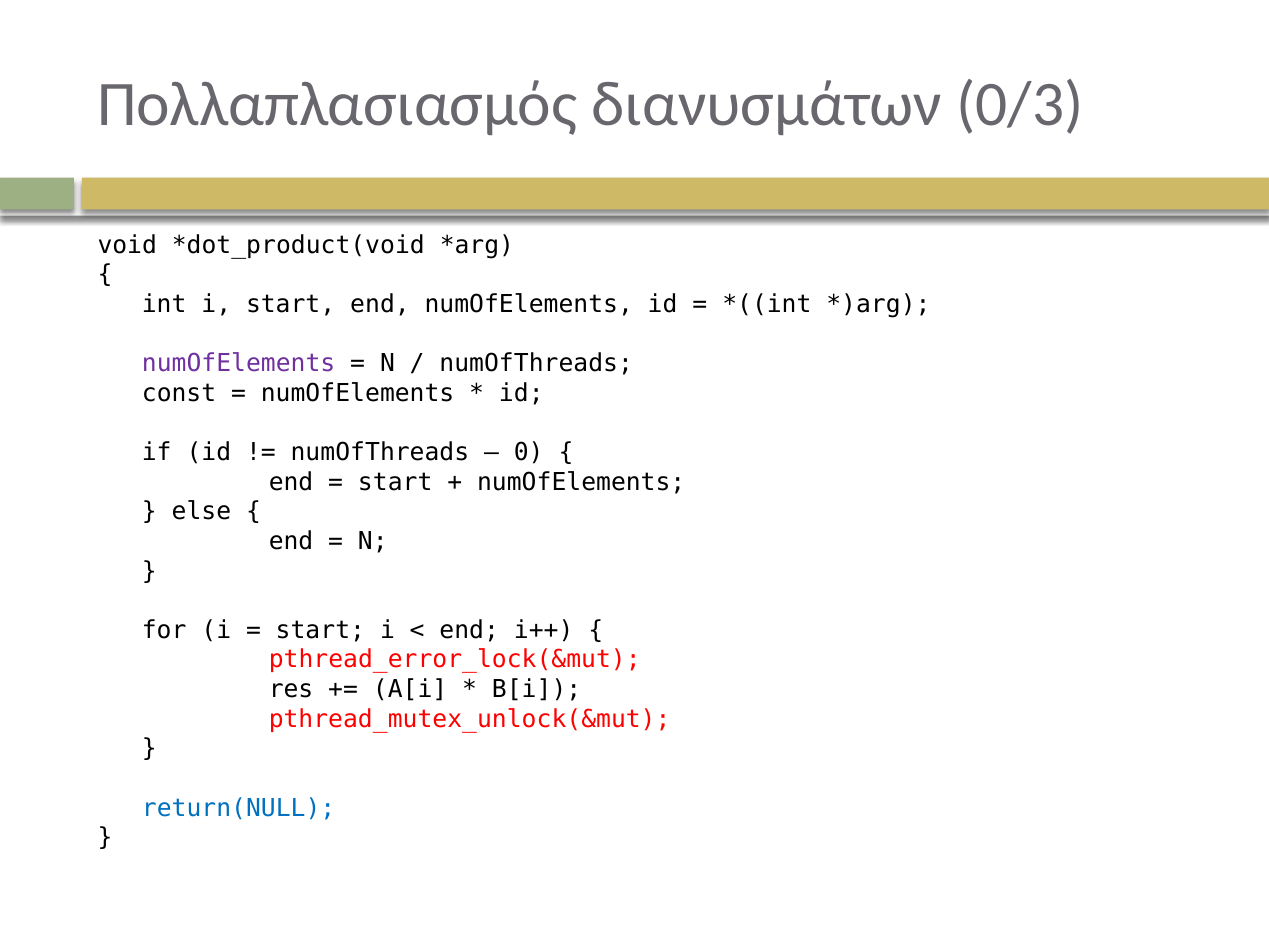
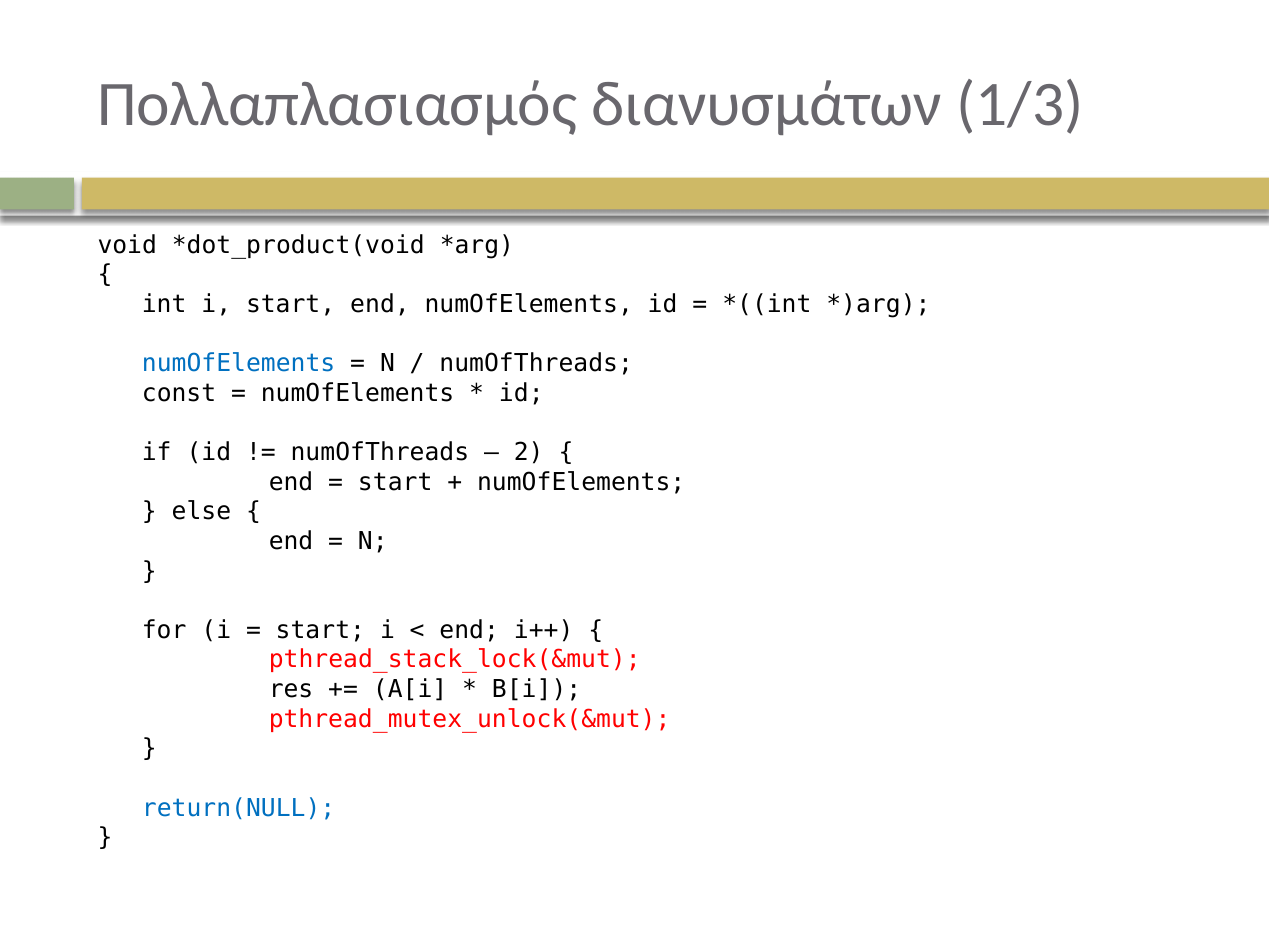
0/3: 0/3 -> 1/3 (1020, 105)
numOfElements colour: purple -> blue (239, 363)
0: 0 -> 2 (529, 452)
pthread_error_lock(&mut: pthread_error_lock(&mut -> pthread_stack_lock(&mut (455, 660)
